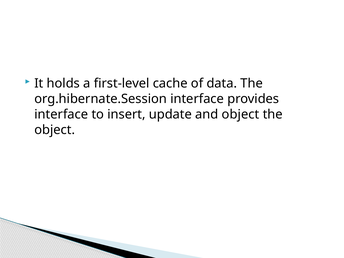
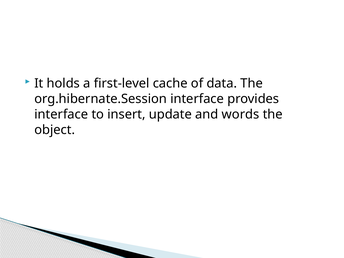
and object: object -> words (241, 114)
